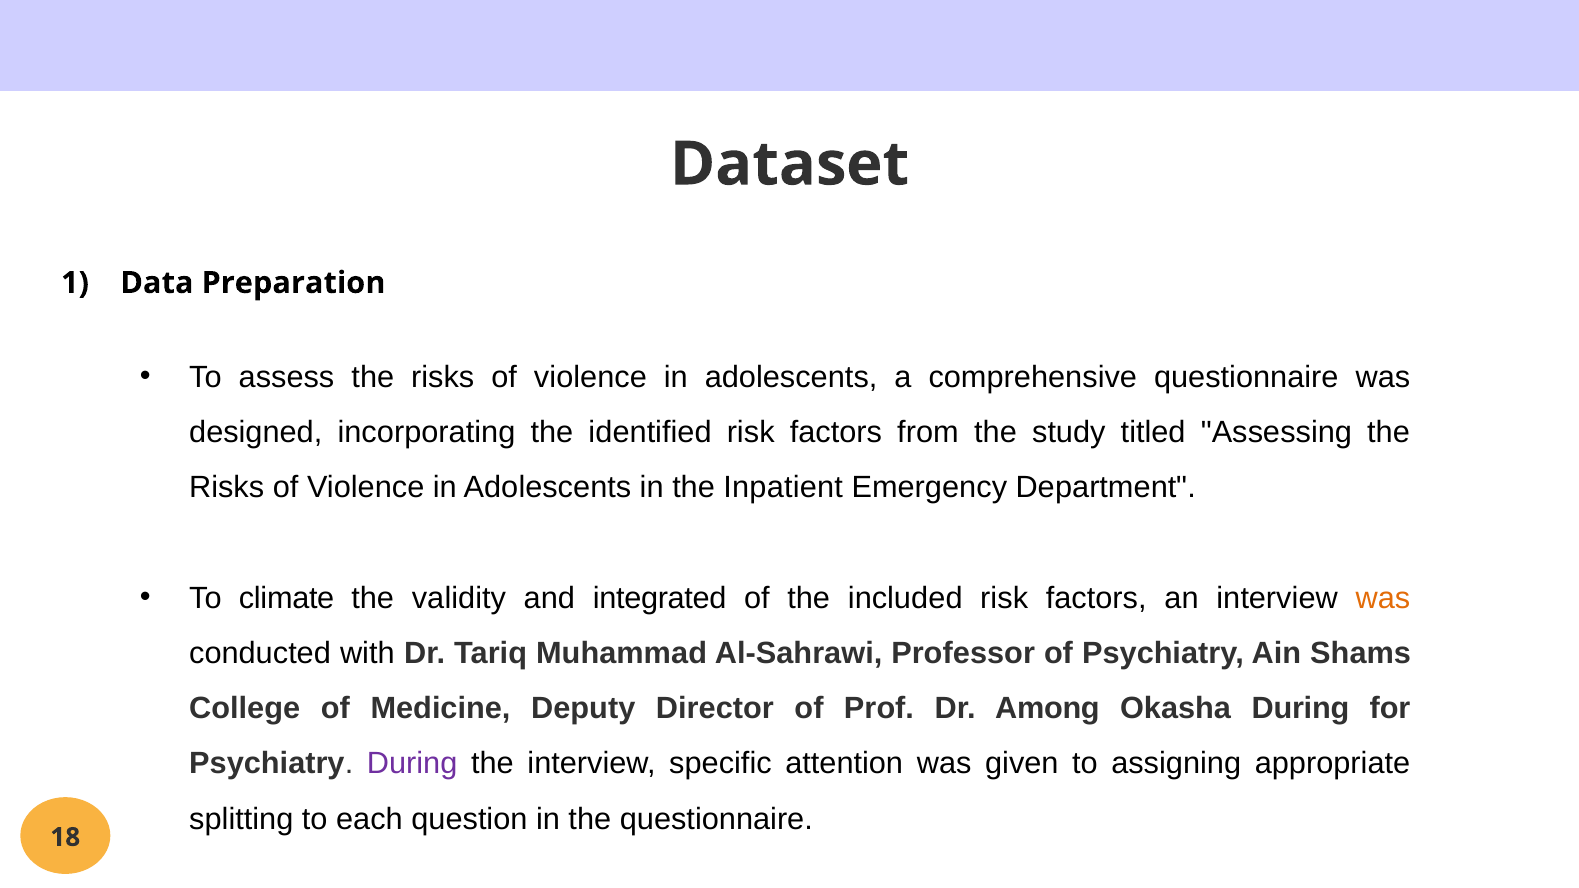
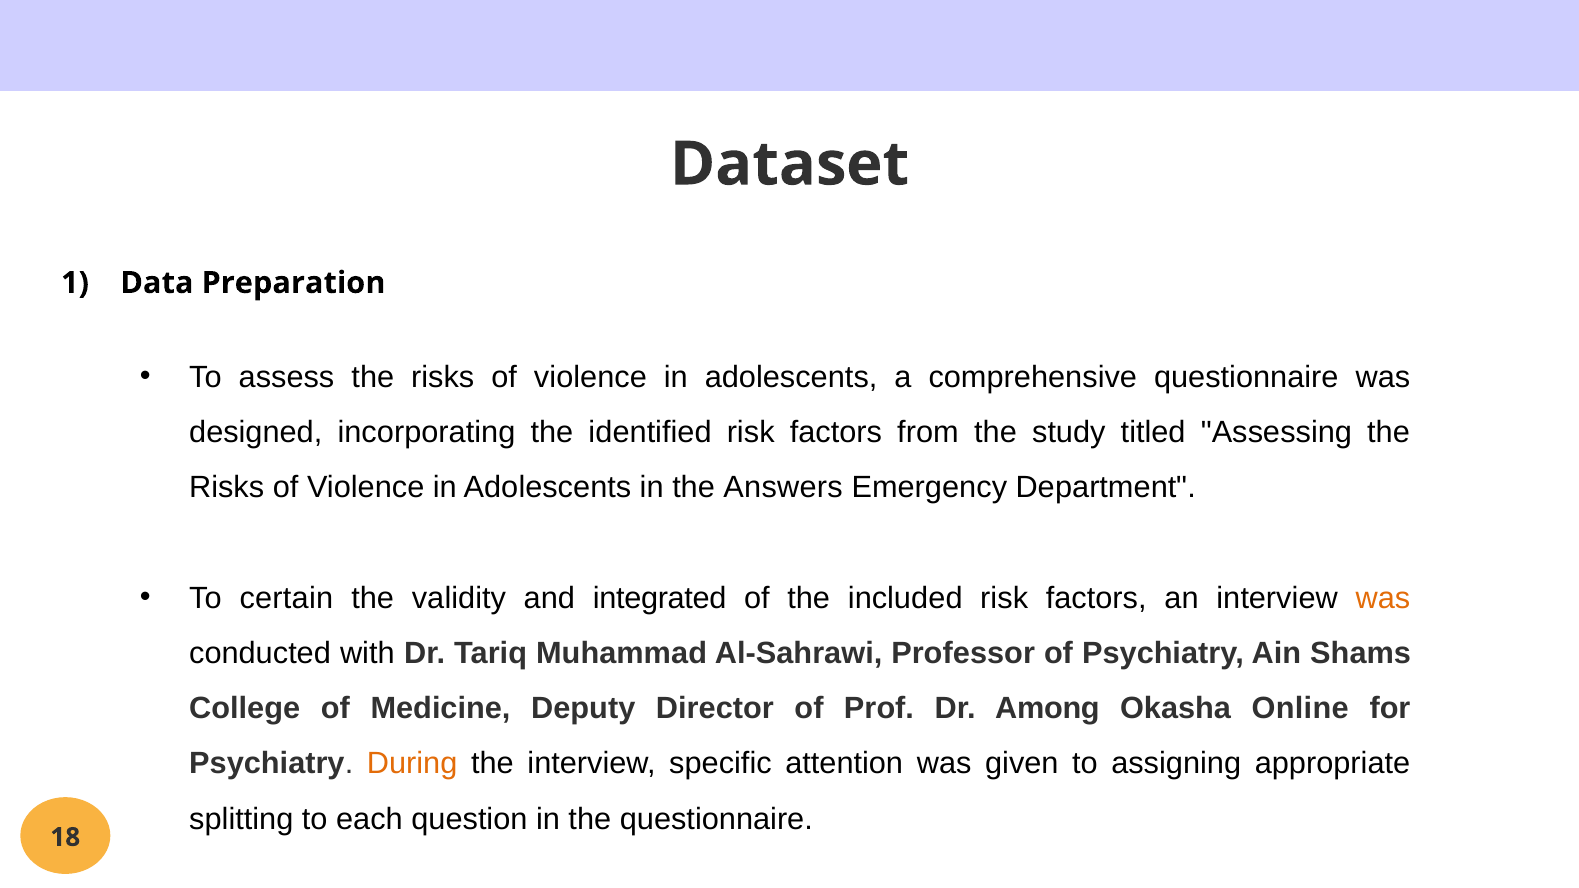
Inpatient: Inpatient -> Answers (783, 488)
climate: climate -> certain (286, 598)
Okasha During: During -> Online (1300, 709)
During colour: purple -> orange (412, 764)
